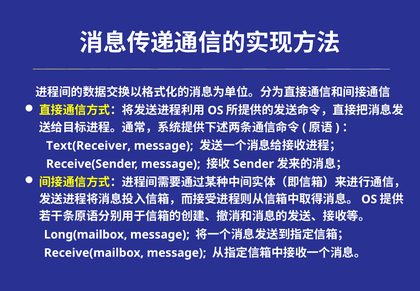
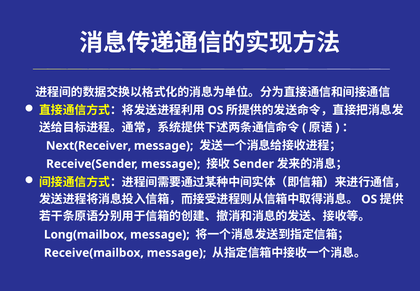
Text(Receiver: Text(Receiver -> Next(Receiver (89, 146)
